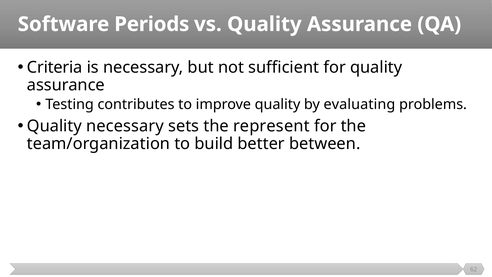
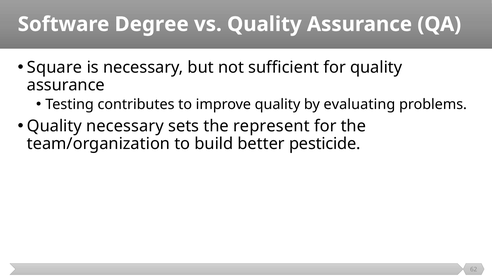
Periods: Periods -> Degree (152, 24)
Criteria: Criteria -> Square (55, 67)
between: between -> pesticide (325, 144)
